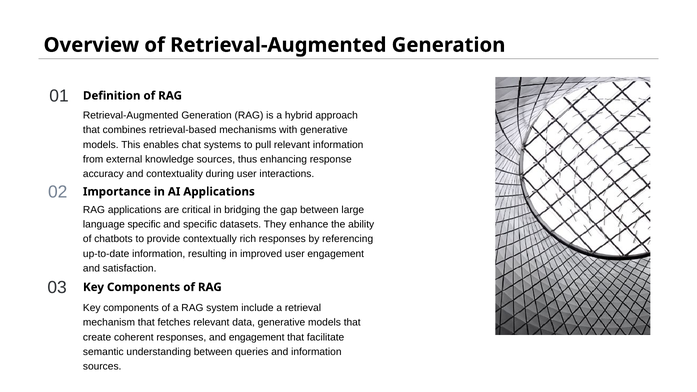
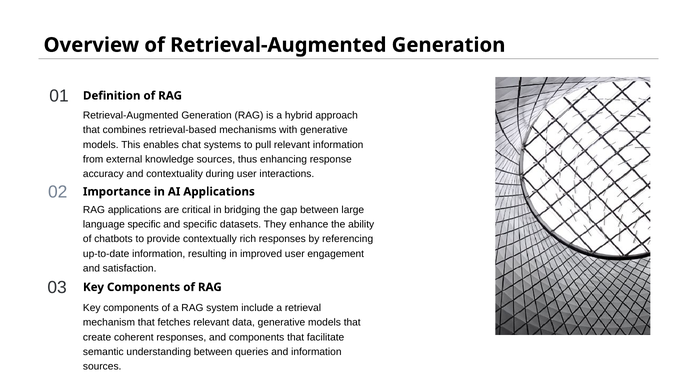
and engagement: engagement -> components (257, 337)
